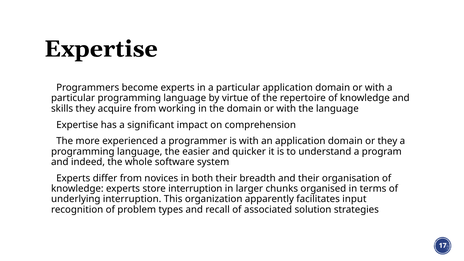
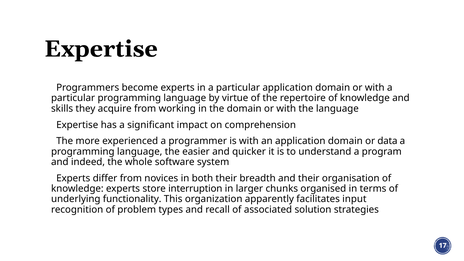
or they: they -> data (387, 141)
underlying interruption: interruption -> functionality (132, 199)
